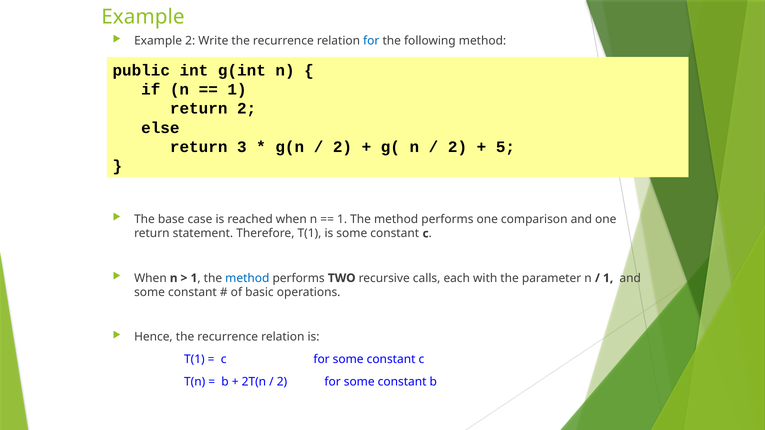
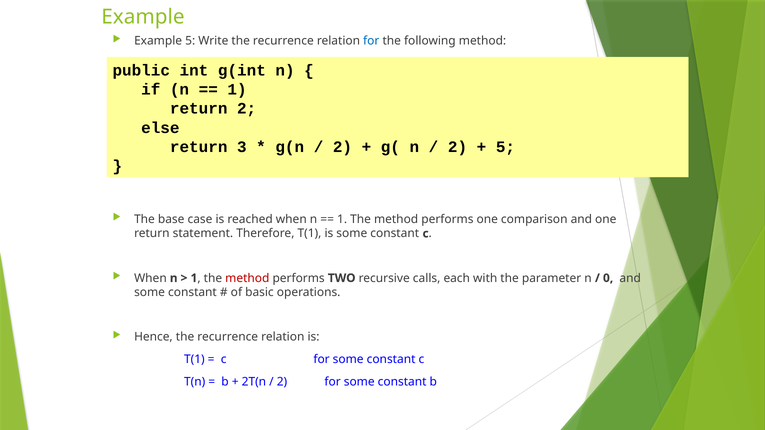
Example 2: 2 -> 5 (190, 41)
method colour: blue -> red (247, 278)
1: 1 -> 0 (608, 278)
